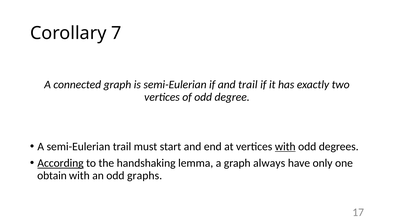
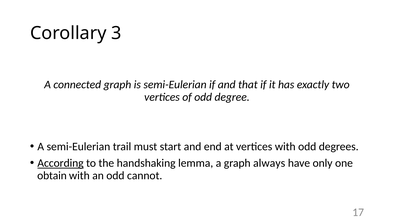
7: 7 -> 3 (116, 33)
and trail: trail -> that (248, 84)
with underline: present -> none (285, 146)
graphs: graphs -> cannot (145, 175)
